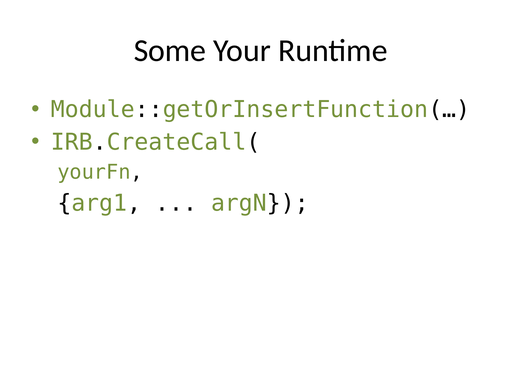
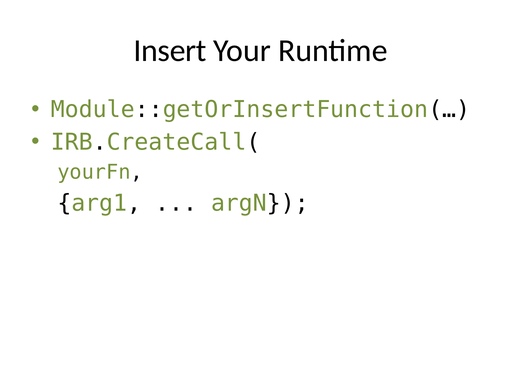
Some: Some -> Insert (170, 51)
